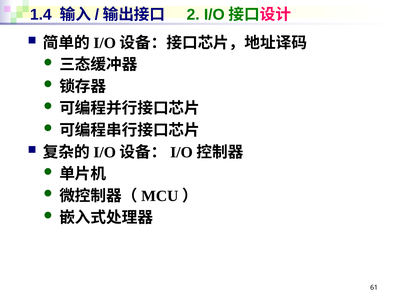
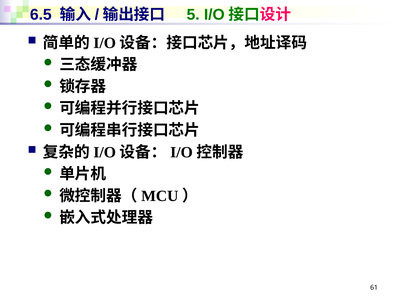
1.4: 1.4 -> 6.5 (41, 15)
2: 2 -> 5 (193, 15)
